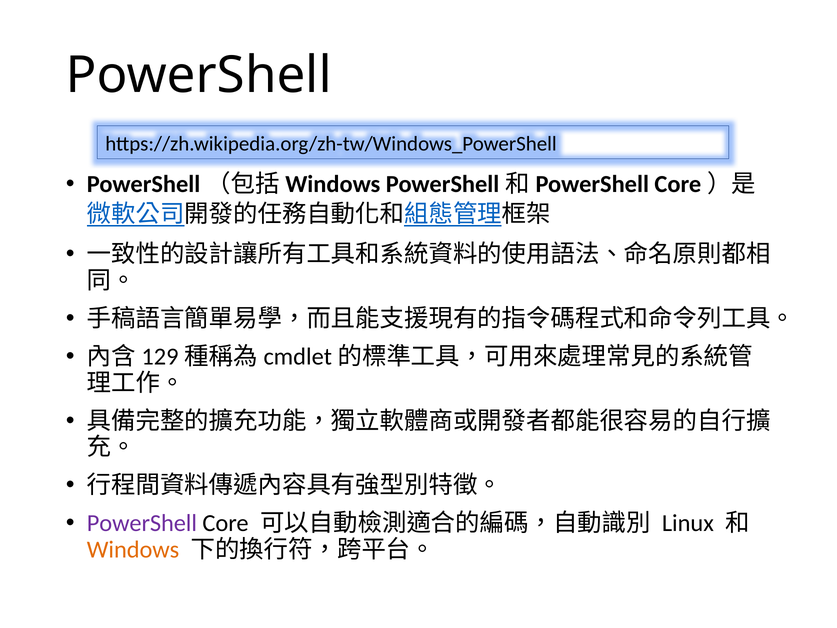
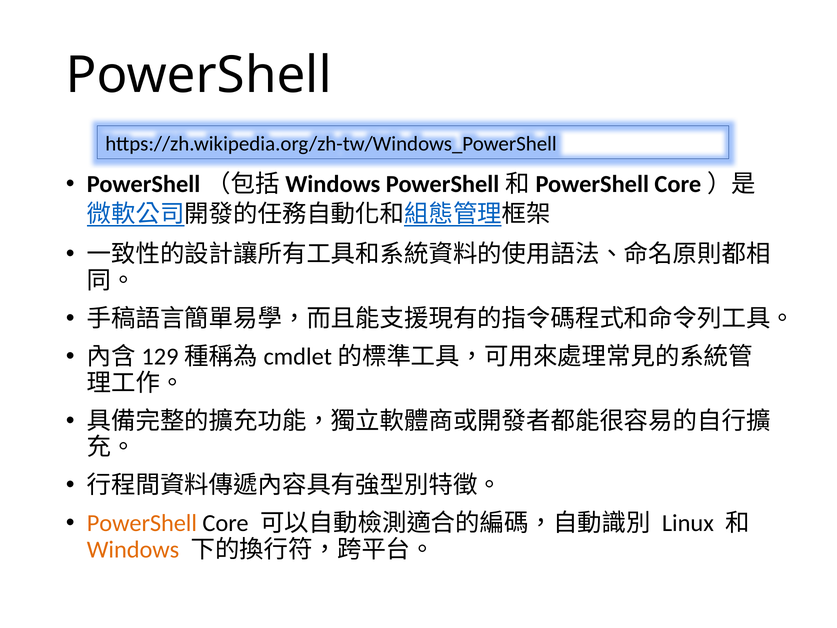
PowerShell colour: purple -> orange (142, 523)
